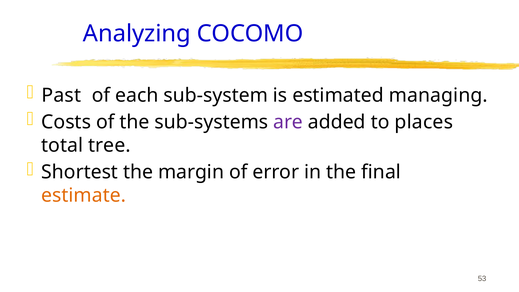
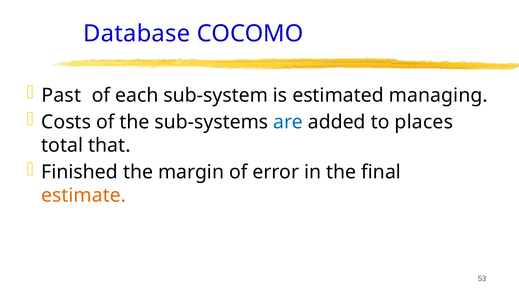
Analyzing: Analyzing -> Database (137, 34)
are colour: purple -> blue (288, 122)
tree: tree -> that (109, 145)
Shortest: Shortest -> Finished (80, 172)
